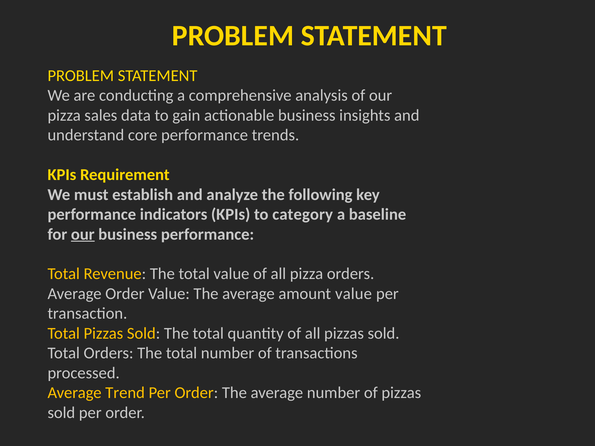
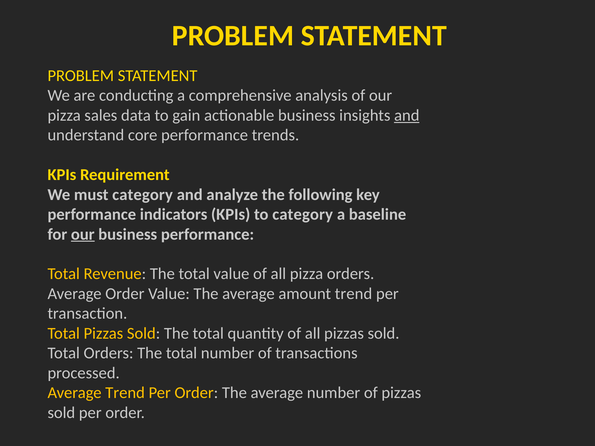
and underline: none -> present (407, 115)
must establish: establish -> category (143, 195)
amount value: value -> trend (354, 294)
